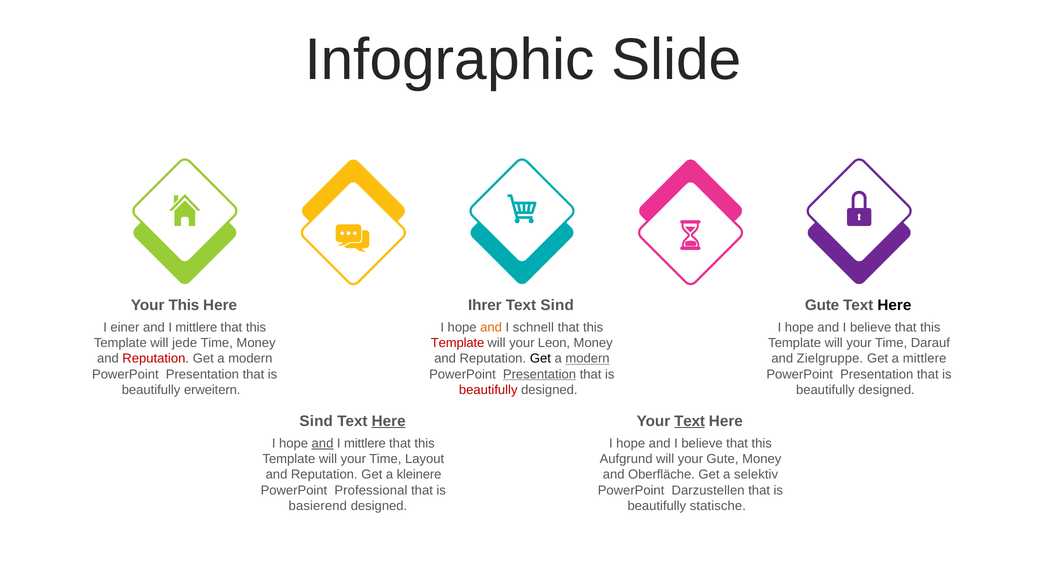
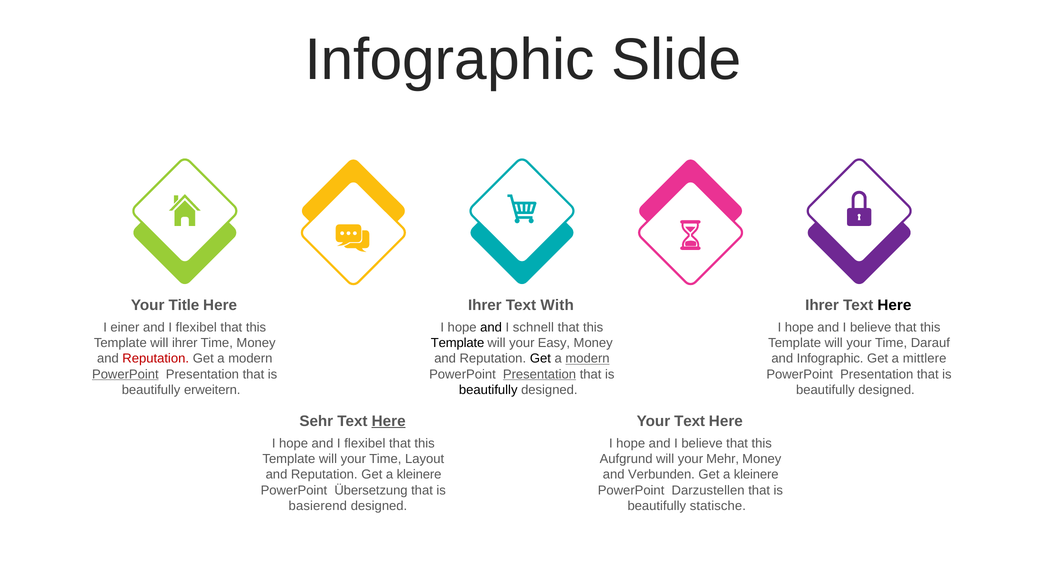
Your This: This -> Title (184, 305)
Text Sind: Sind -> With (557, 305)
Gute: Gute -> Ihrer (822, 305)
mittlere: mittlere -> flexibel (196, 327)
and colour: orange -> black (491, 327)
will jede: jede -> ihrer (185, 343)
Template colour: red -> black (458, 343)
Leon: Leon -> Easy (554, 343)
and Zielgruppe: Zielgruppe -> Infographic (830, 359)
PowerPoint underline: none -> present (125, 374)
beautifully colour: red -> black (488, 390)
Sind: Sind -> Sehr (316, 421)
Text underline: present -> none (690, 421)
and underline: present -> none (322, 443)
mittlere: mittlere -> flexibel (365, 443)
your Gute: Gute -> Mehr (723, 459)
Oberfläche: Oberfläche -> Verbunden (661, 475)
selektiv: selektiv -> kleinere (756, 475)
Professional: Professional -> Übersetzung (371, 490)
